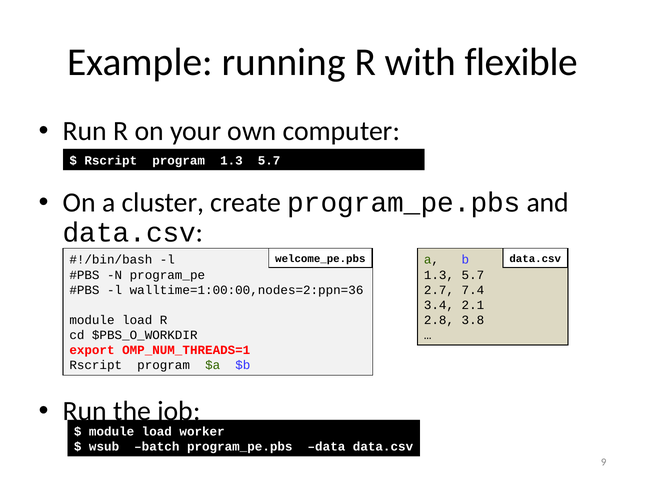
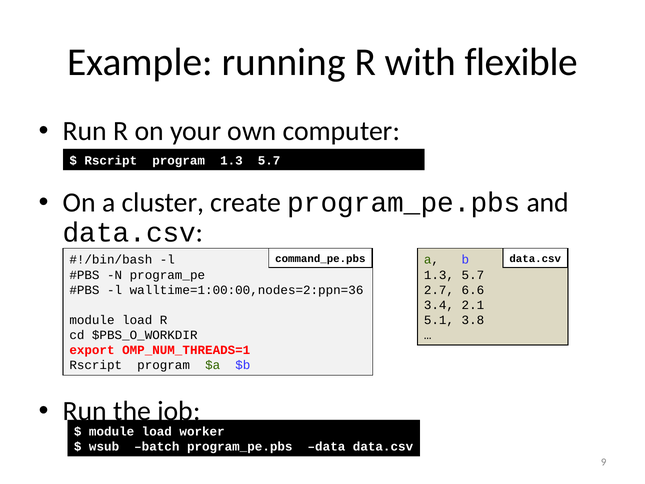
welcome_pe.pbs: welcome_pe.pbs -> command_pe.pbs (320, 258)
7.4: 7.4 -> 6.6 (473, 290)
2.8: 2.8 -> 5.1 (439, 320)
